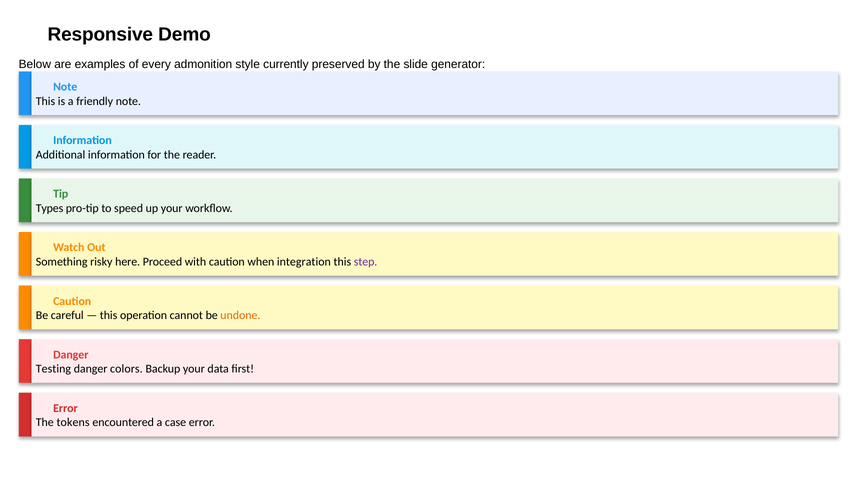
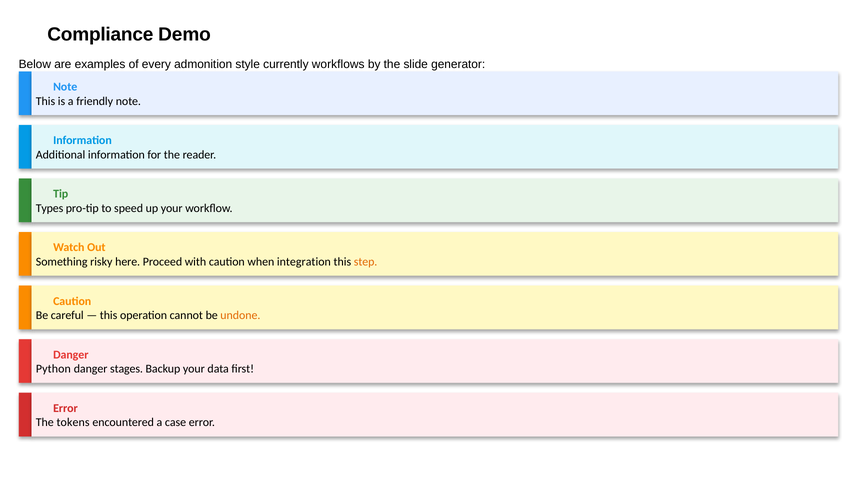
Responsive: Responsive -> Compliance (100, 34)
preserved: preserved -> workflows (338, 64)
step colour: purple -> orange (366, 262)
Testing: Testing -> Python (53, 369)
colors: colors -> stages (127, 369)
